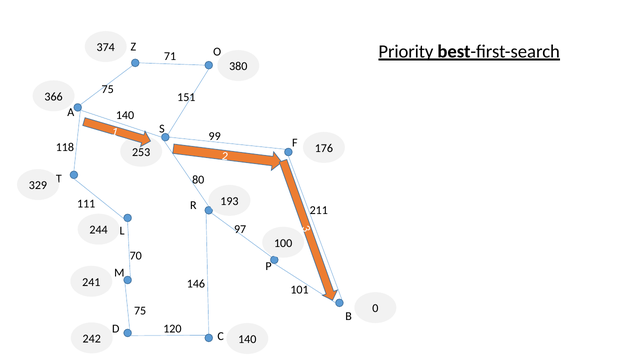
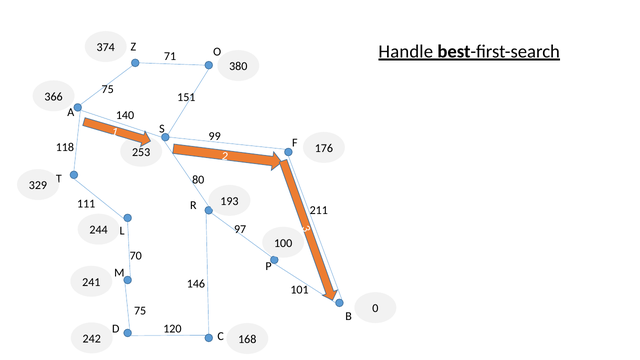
Priority: Priority -> Handle (406, 51)
242 140: 140 -> 168 (247, 339)
